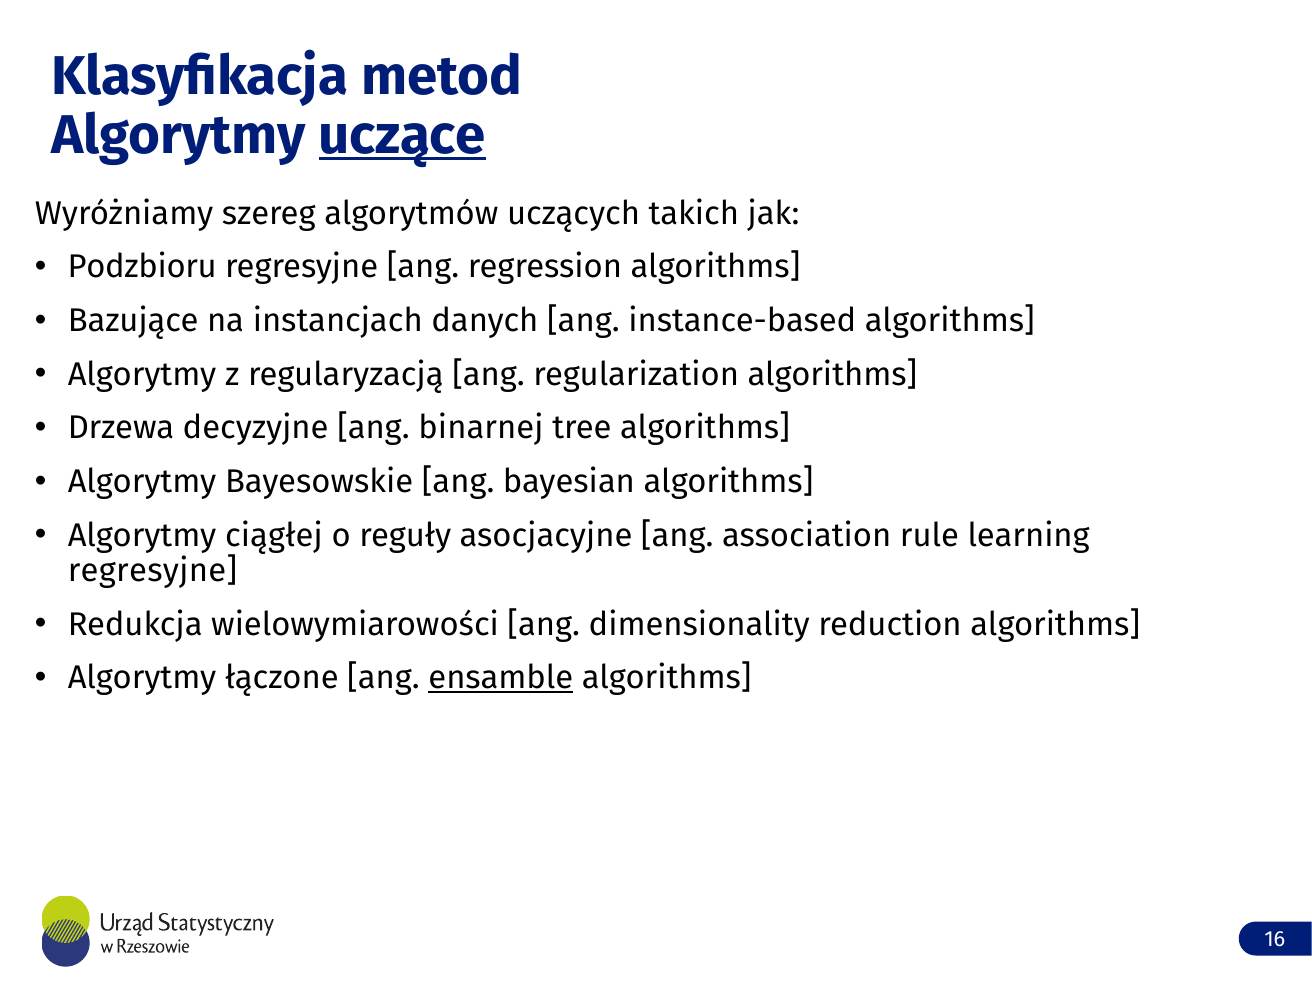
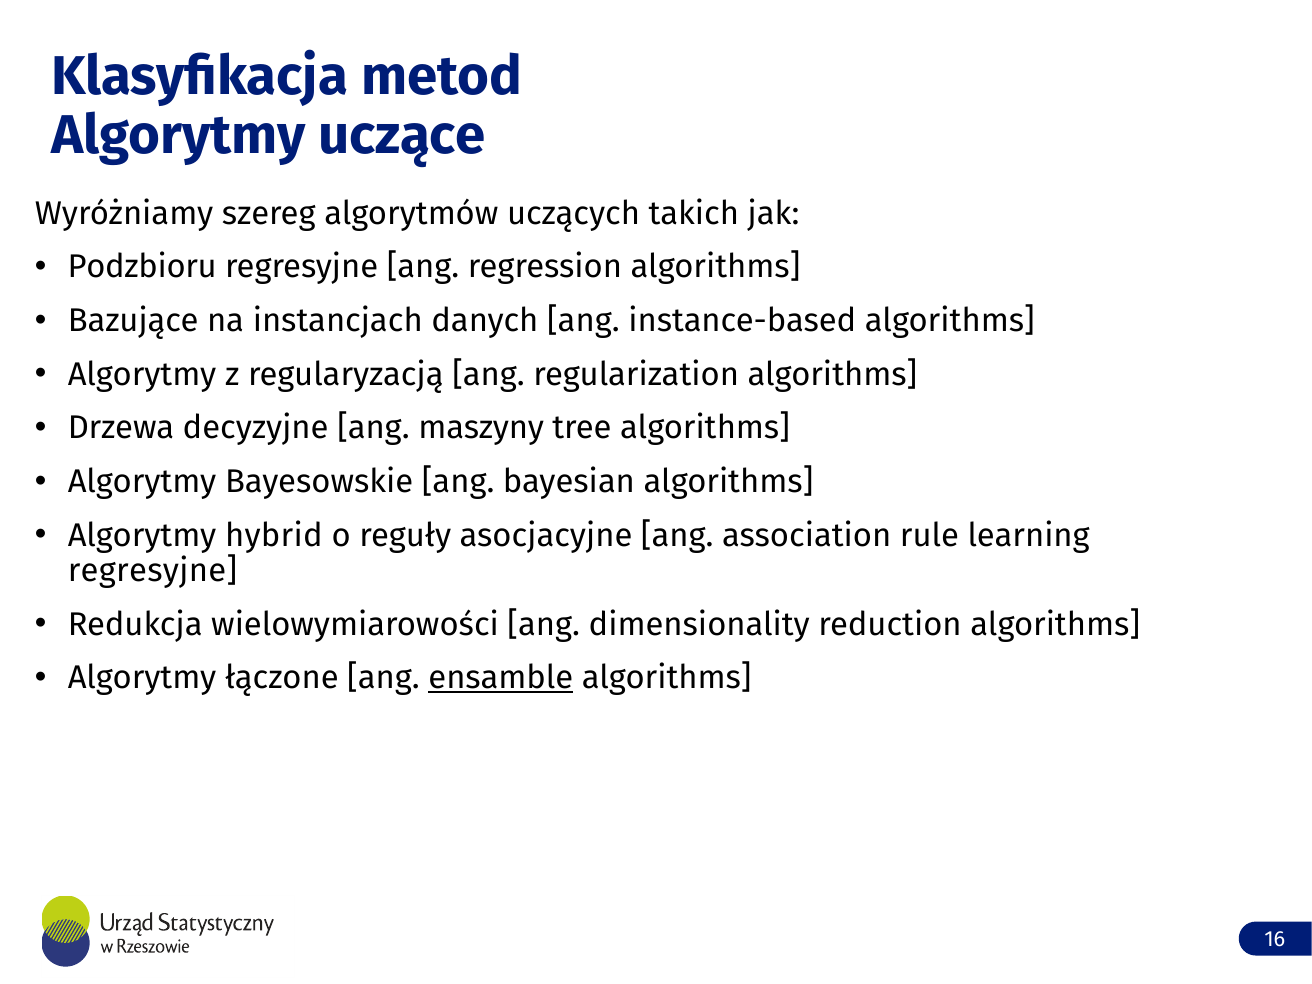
uczące underline: present -> none (402, 135)
binarnej: binarnej -> maszyny (481, 428)
ciągłej: ciągłej -> hybrid (274, 535)
